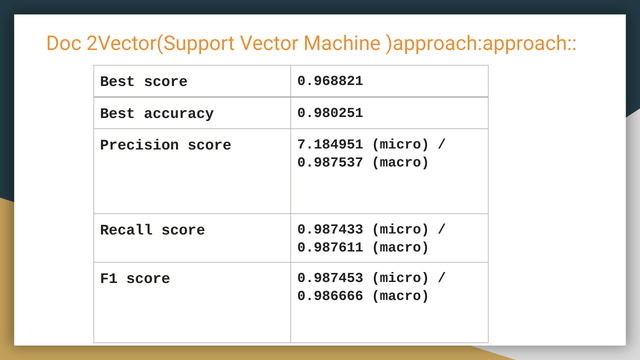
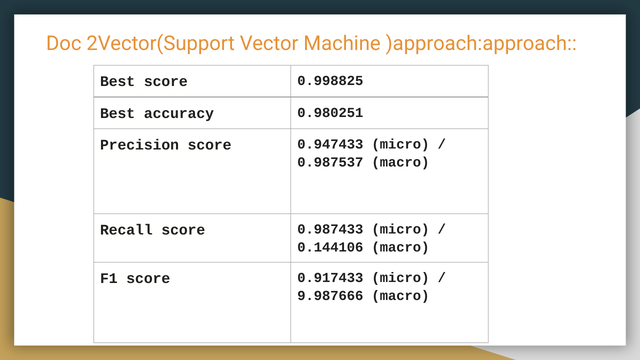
0.968821: 0.968821 -> 0.998825 (330, 81)
7.184951: 7.184951 -> 0.947433 (330, 144)
0.987611: 0.987611 -> 0.144106 (330, 247)
0.987453: 0.987453 -> 0.917433 (330, 278)
0.986666: 0.986666 -> 9.987666 (330, 296)
